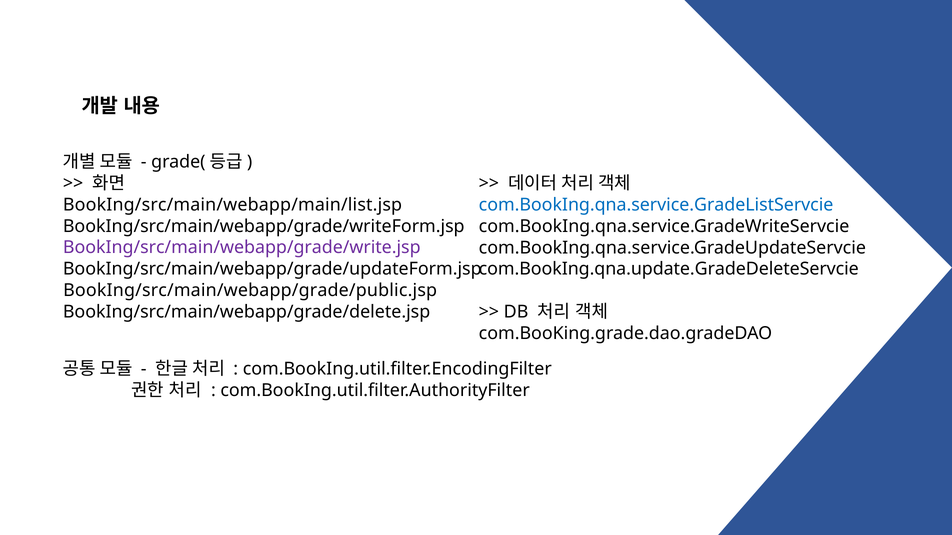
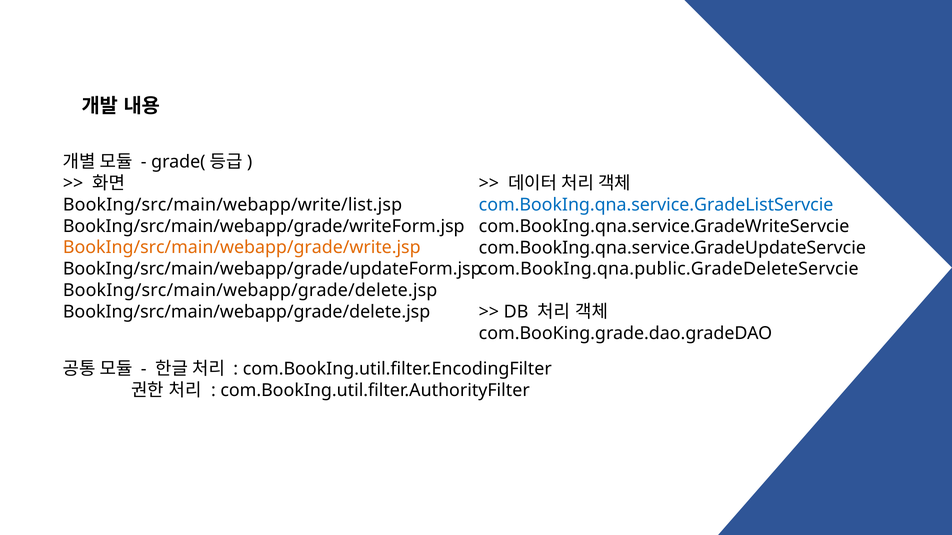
BookIng/src/main/webapp/main/list.jsp: BookIng/src/main/webapp/main/list.jsp -> BookIng/src/main/webapp/write/list.jsp (233, 205)
BookIng/src/main/webapp/grade/write.jsp colour: purple -> orange (242, 248)
com.BookIng.qna.update.GradeDeleteServcie: com.BookIng.qna.update.GradeDeleteServcie -> com.BookIng.qna.public.GradeDeleteServcie (669, 269)
BookIng/src/main/webapp/grade/public.jsp: BookIng/src/main/webapp/grade/public.jsp -> BookIng/src/main/webapp/grade/delete.jsp (250, 291)
